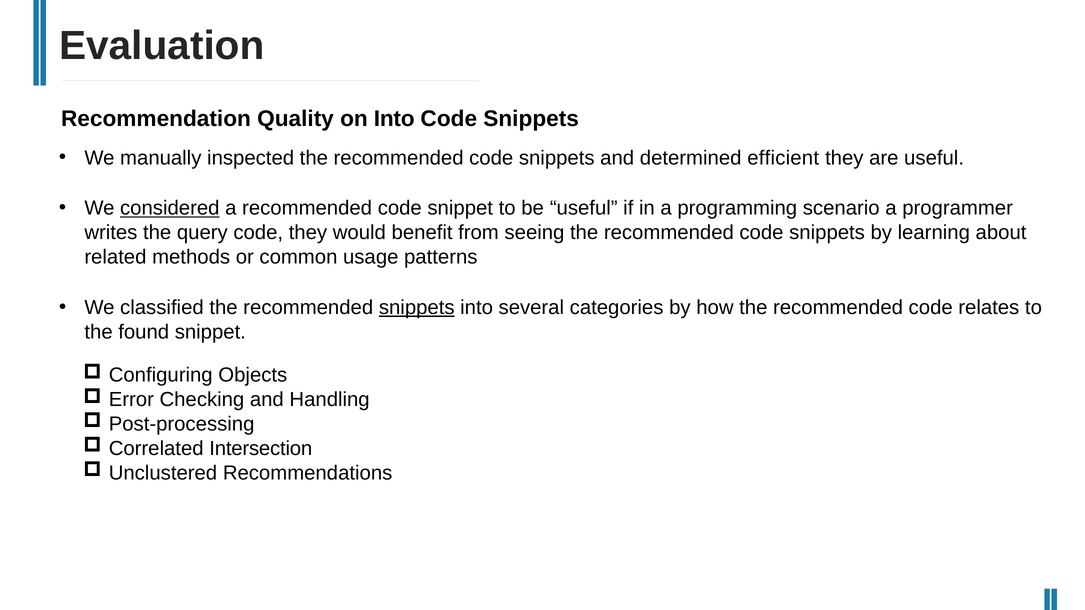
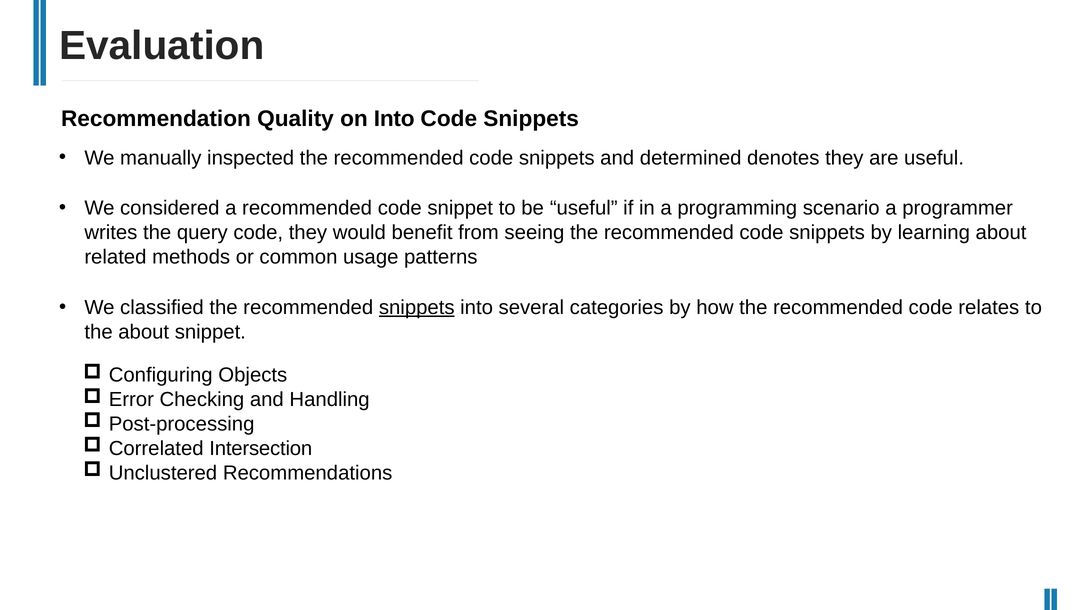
efficient: efficient -> denotes (783, 158)
considered underline: present -> none (170, 208)
the found: found -> about (144, 332)
